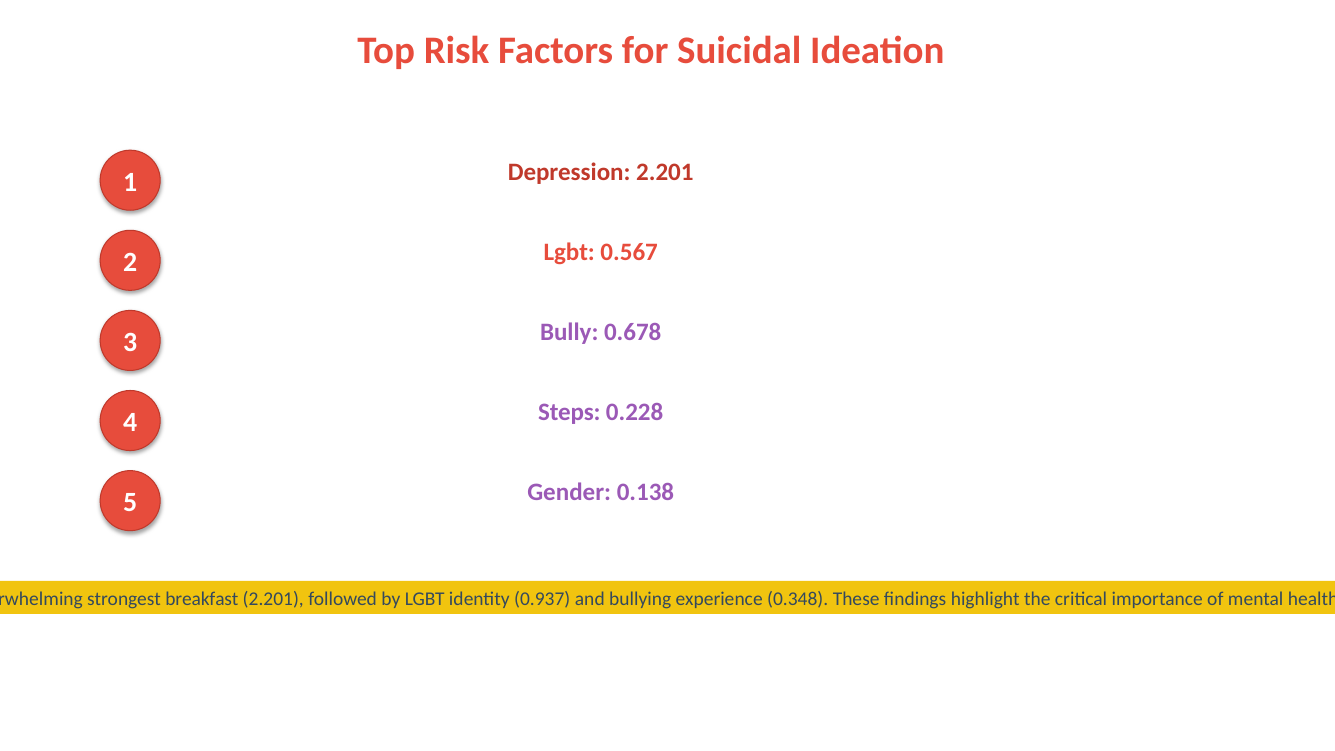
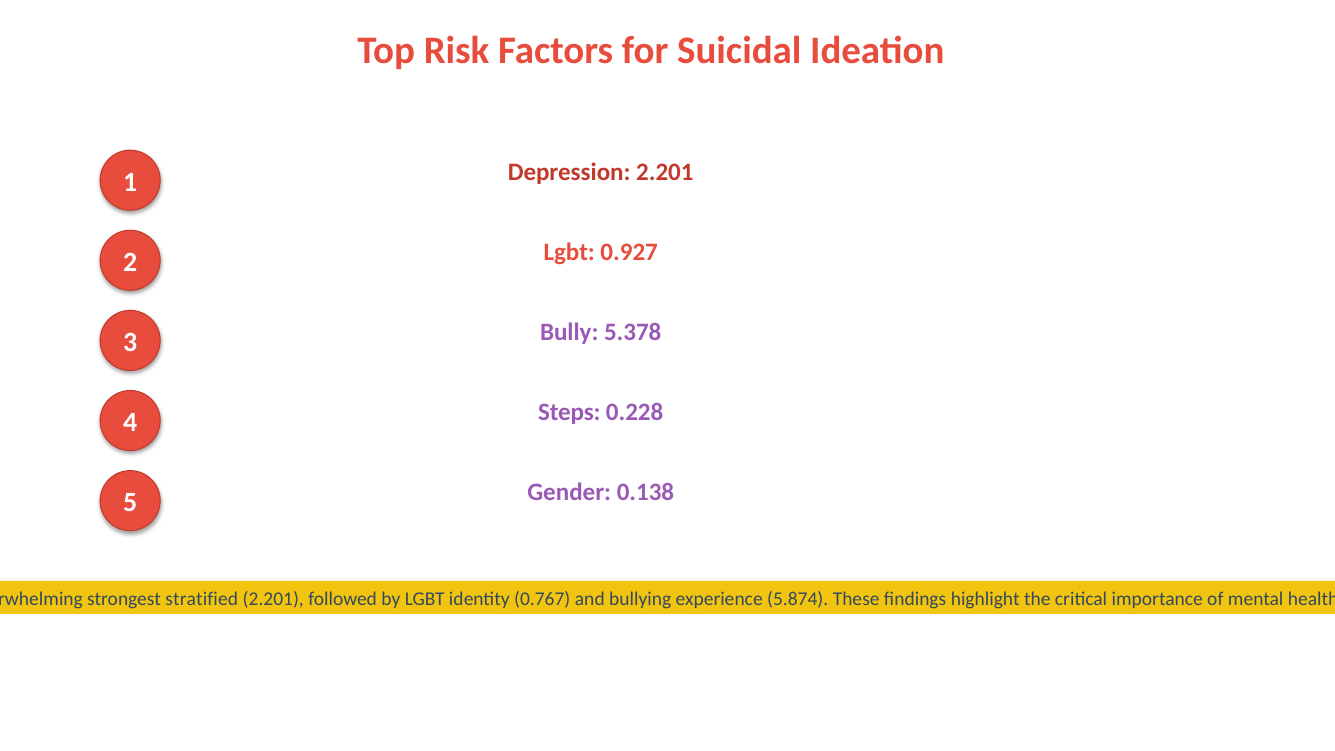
0.567: 0.567 -> 0.927 (629, 252)
0.678: 0.678 -> 5.378 (633, 332)
breakfast: breakfast -> stratified (202, 599)
0.937: 0.937 -> 0.767 (542, 599)
0.348: 0.348 -> 5.874 (798, 599)
